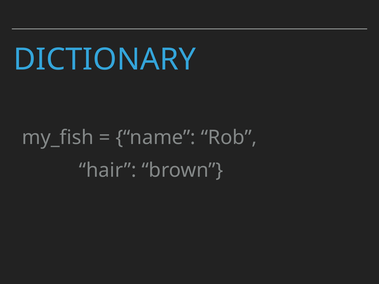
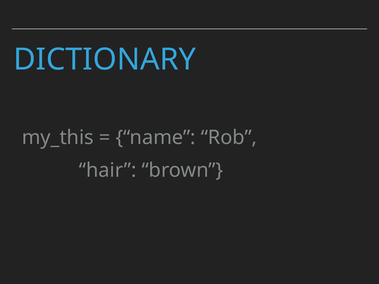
my_fish: my_fish -> my_this (58, 138)
